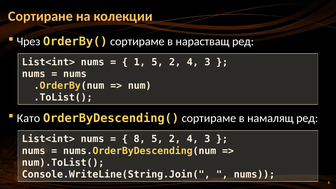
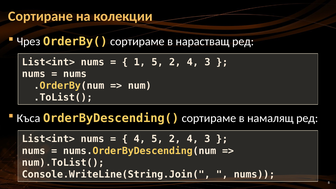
Като: Като -> Къса (28, 118)
8: 8 -> 4 (140, 139)
